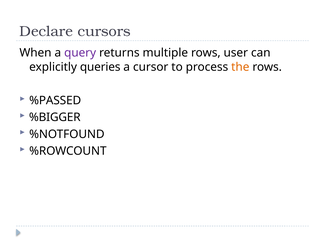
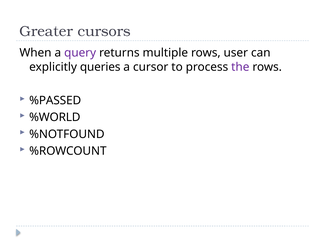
Declare: Declare -> Greater (46, 31)
the colour: orange -> purple (240, 67)
%BIGGER: %BIGGER -> %WORLD (55, 117)
